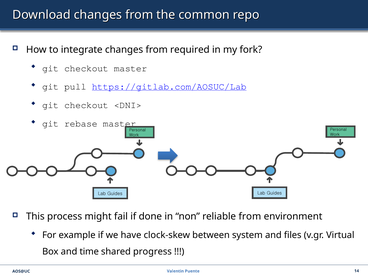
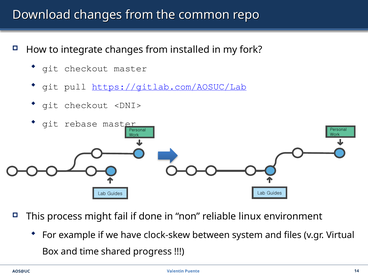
required: required -> installed (190, 50)
reliable from: from -> linux (250, 216)
